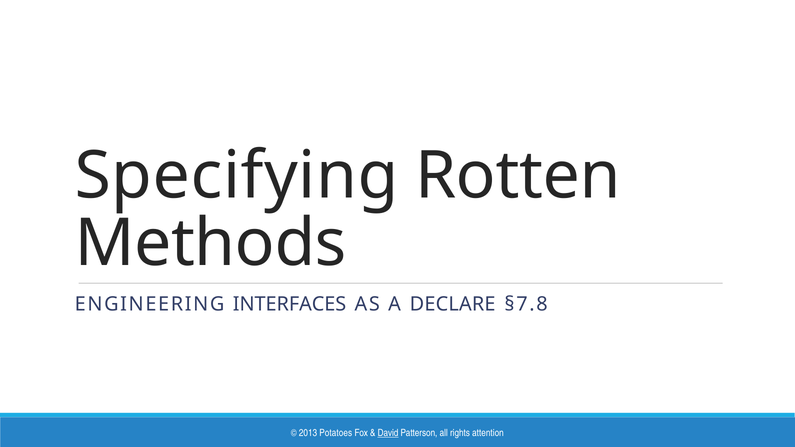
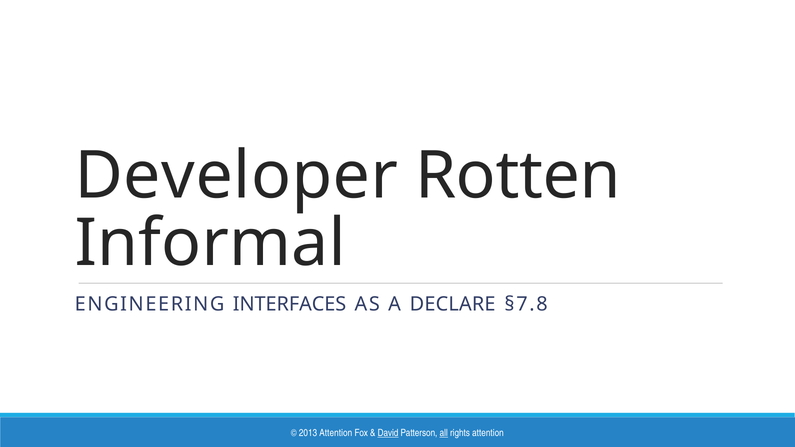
Specifying: Specifying -> Developer (236, 176)
Methods: Methods -> Informal (210, 244)
2013 Potatoes: Potatoes -> Attention (336, 433)
all underline: none -> present (444, 433)
